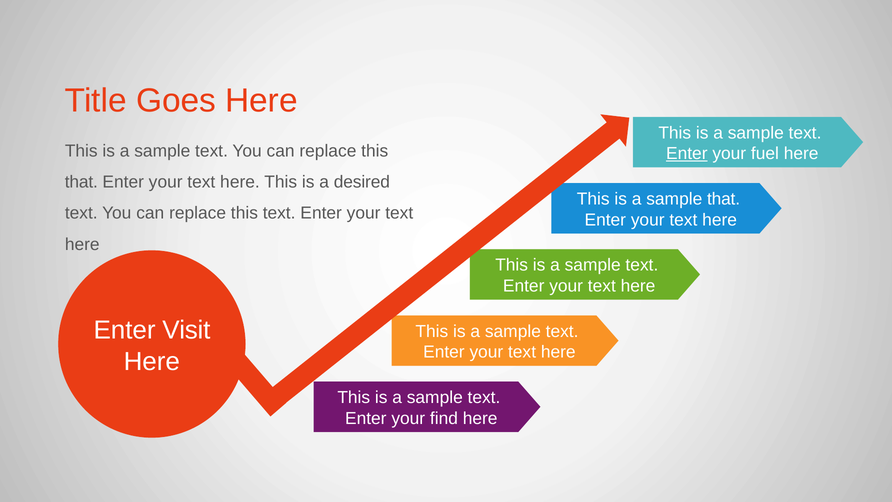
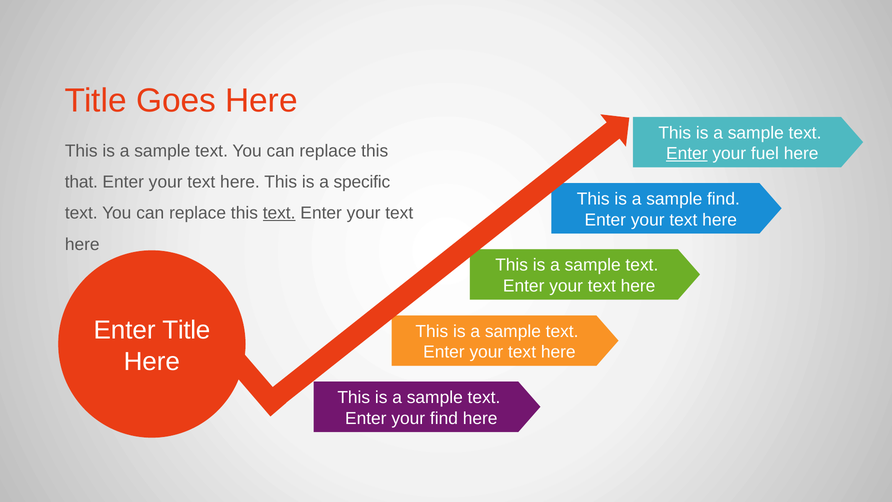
desired: desired -> specific (362, 182)
sample that: that -> find (723, 199)
text underline: none -> present (279, 213)
Enter Visit: Visit -> Title (186, 330)
